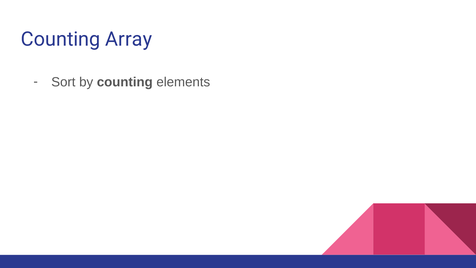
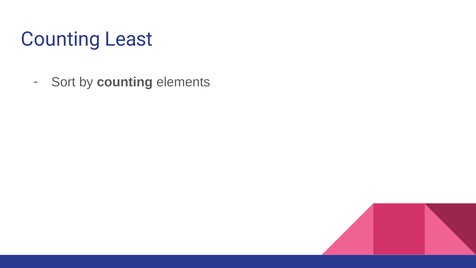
Array: Array -> Least (129, 39)
